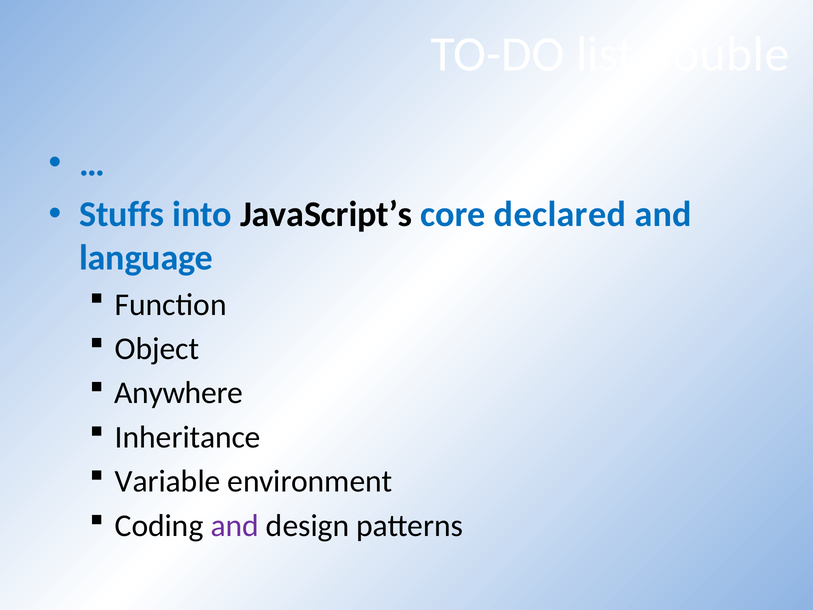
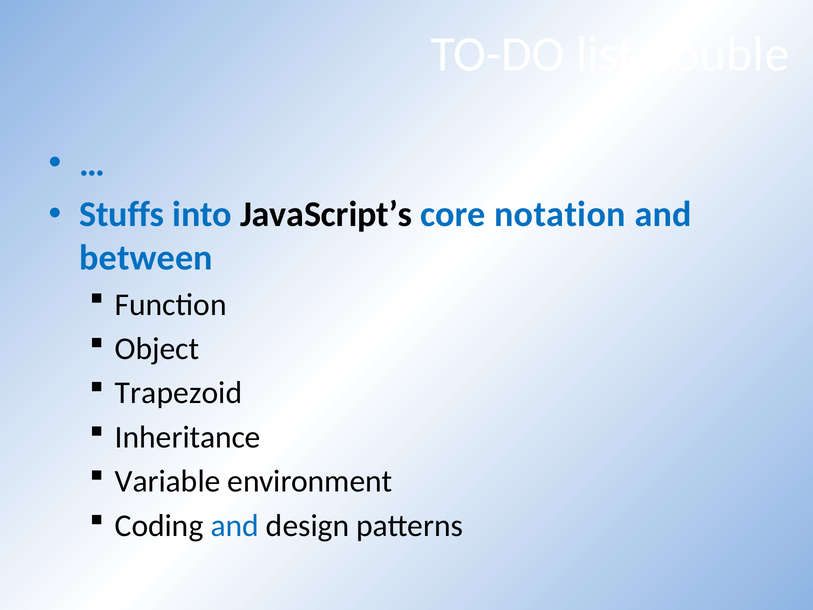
declared: declared -> notation (560, 214)
language: language -> between (146, 258)
Anywhere: Anywhere -> Trapezoid (179, 393)
and colour: purple -> blue (235, 525)
